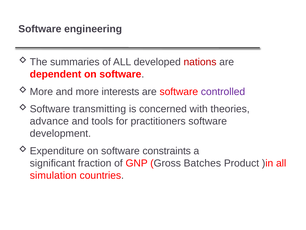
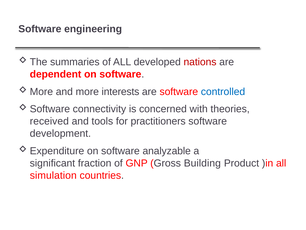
controlled colour: purple -> blue (223, 91)
transmitting: transmitting -> connectivity (99, 109)
advance: advance -> received (49, 121)
constraints: constraints -> analyzable (167, 151)
Batches: Batches -> Building (202, 163)
